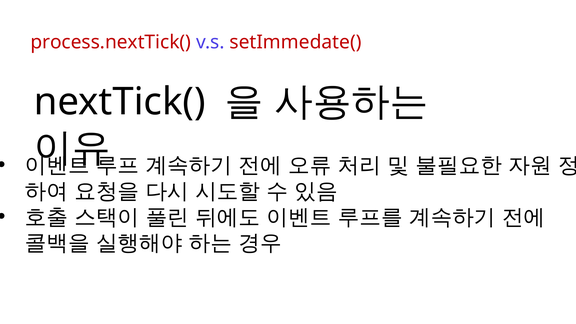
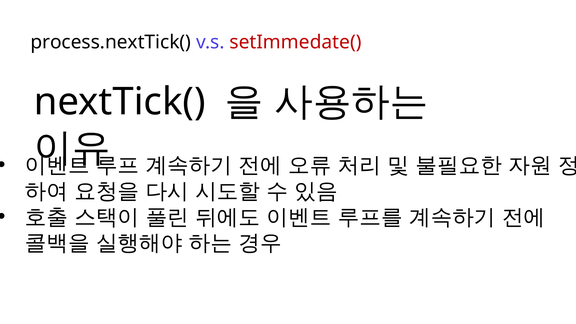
process.nextTick( colour: red -> black (111, 42)
